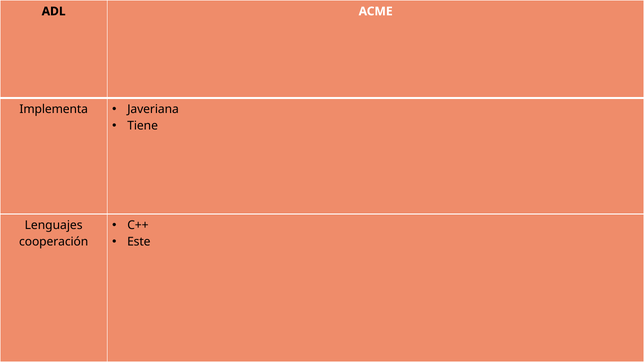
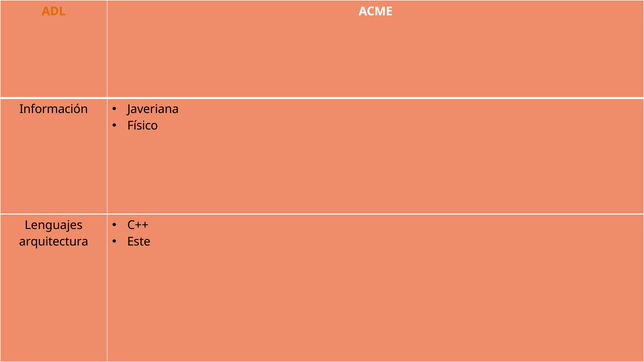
ADL colour: black -> orange (54, 11)
Implementa: Implementa -> Información (54, 110)
Tiene: Tiene -> Físico (143, 126)
cooperación: cooperación -> arquitectura (54, 242)
